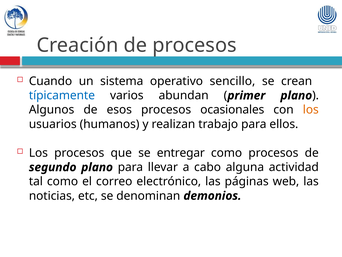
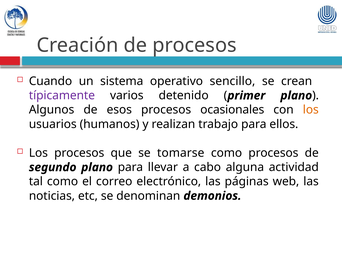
típicamente colour: blue -> purple (62, 95)
abundan: abundan -> detenido (184, 95)
entregar: entregar -> tomarse (181, 153)
